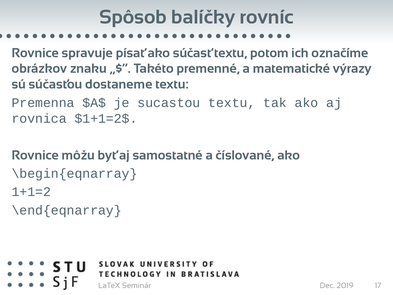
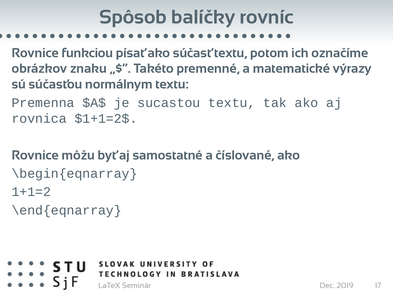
spravuje: spravuje -> funkciou (87, 53)
dostaneme: dostaneme -> normálnym (119, 84)
